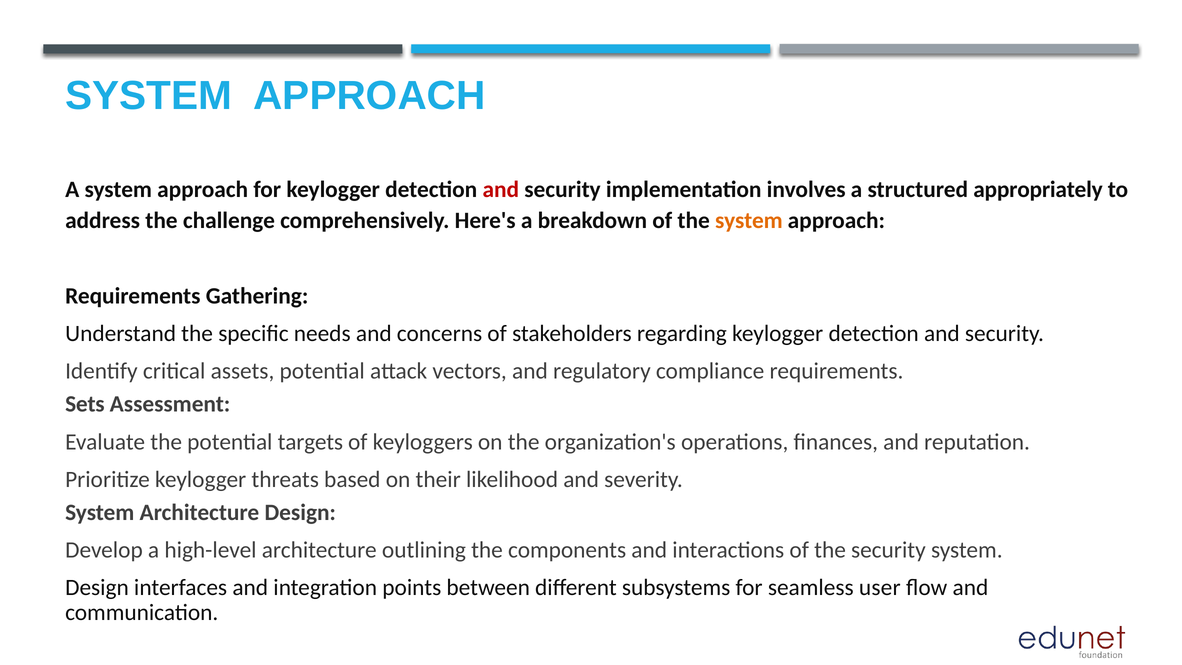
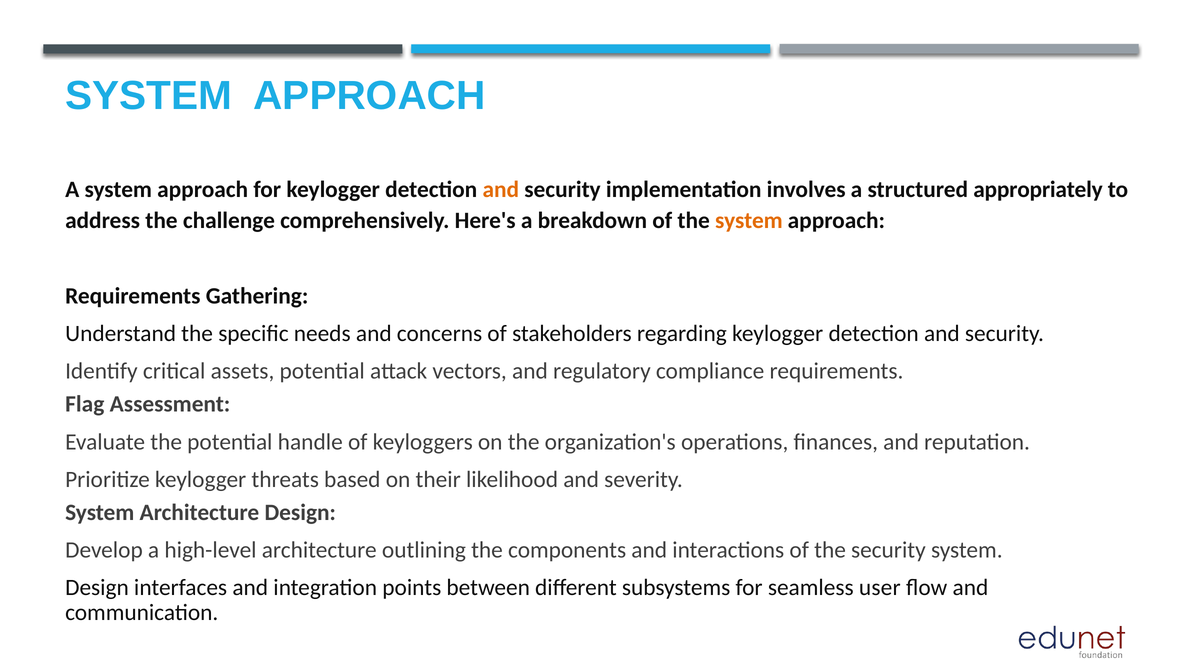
and colour: red -> orange (501, 189)
Sets: Sets -> Flag (85, 404)
targets: targets -> handle (310, 442)
